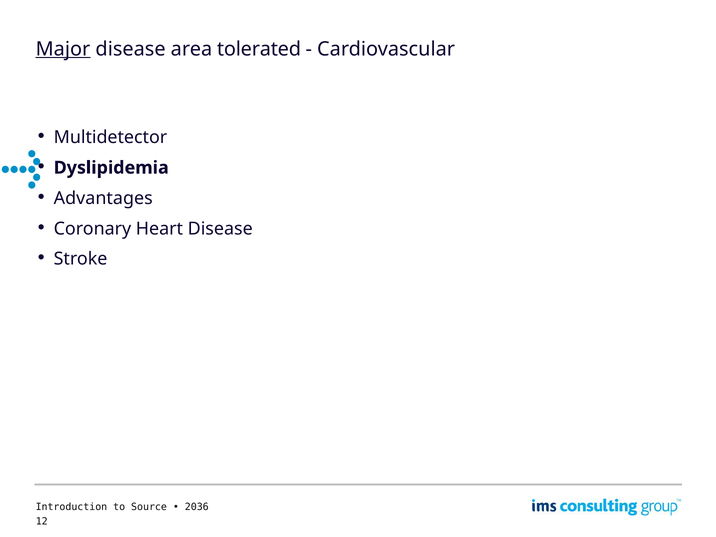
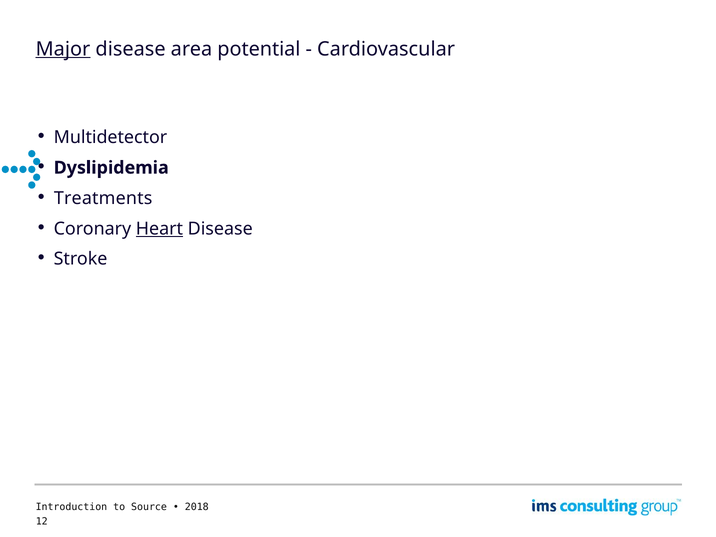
tolerated: tolerated -> potential (259, 49)
Advantages: Advantages -> Treatments (103, 198)
Heart underline: none -> present (159, 229)
2036: 2036 -> 2018 (197, 507)
